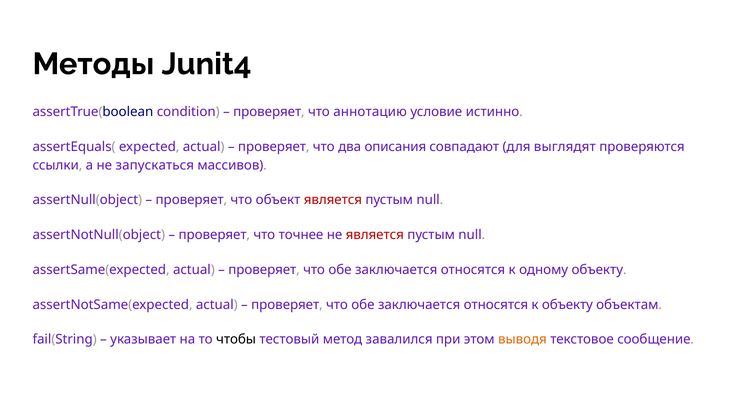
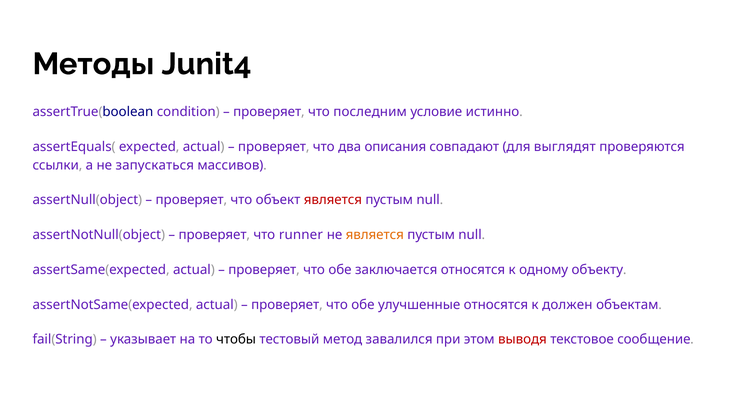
аннотацию: аннотацию -> последним (370, 112)
точнее: точнее -> runner (301, 235)
является colour: red -> orange (375, 235)
заключается: заключается -> улучшенные (419, 305)
к объекту: объекту -> должен (567, 305)
выводя colour: orange -> red (522, 340)
